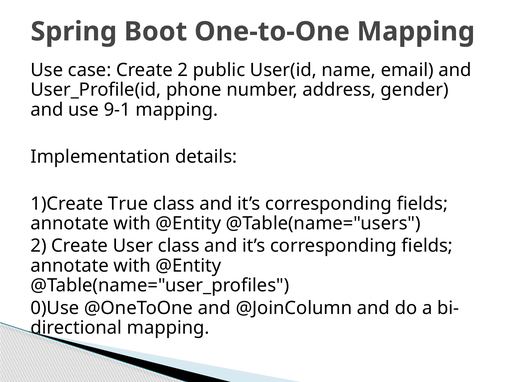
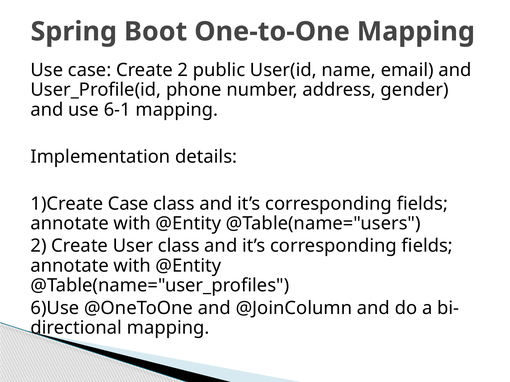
9-1: 9-1 -> 6-1 (117, 110)
1)Create True: True -> Case (128, 204)
0)Use: 0)Use -> 6)Use (55, 308)
